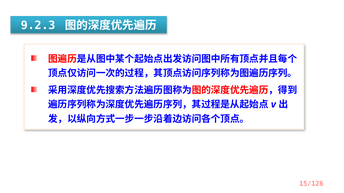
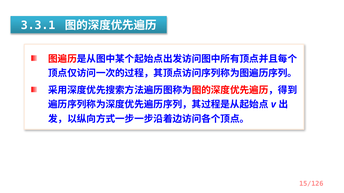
9.2.3: 9.2.3 -> 3.3.1 (38, 25)
